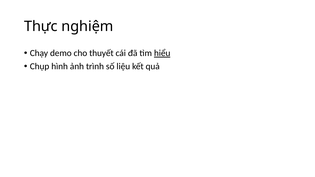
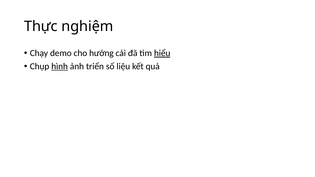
thuyết: thuyết -> hướng (101, 53)
hình underline: none -> present (60, 66)
trình: trình -> triển (95, 66)
